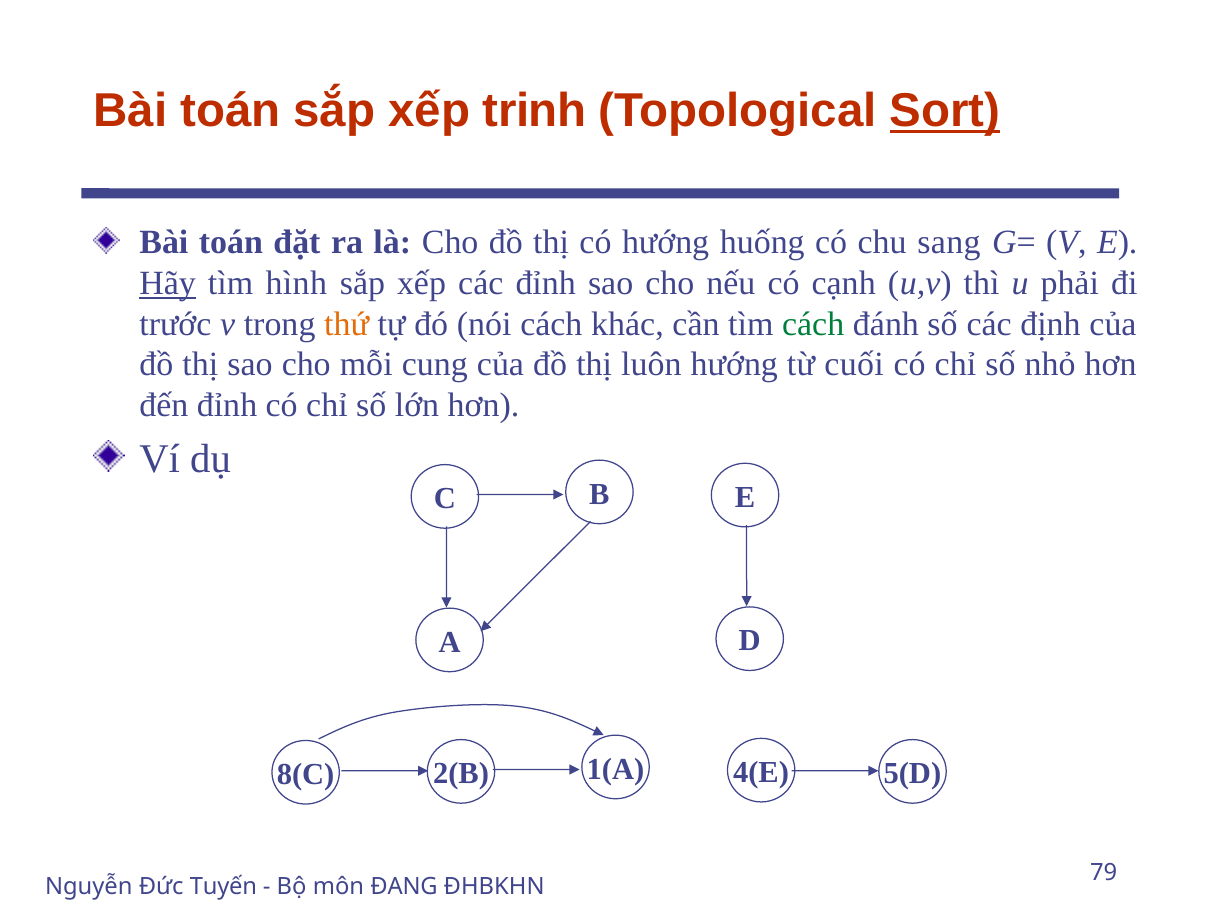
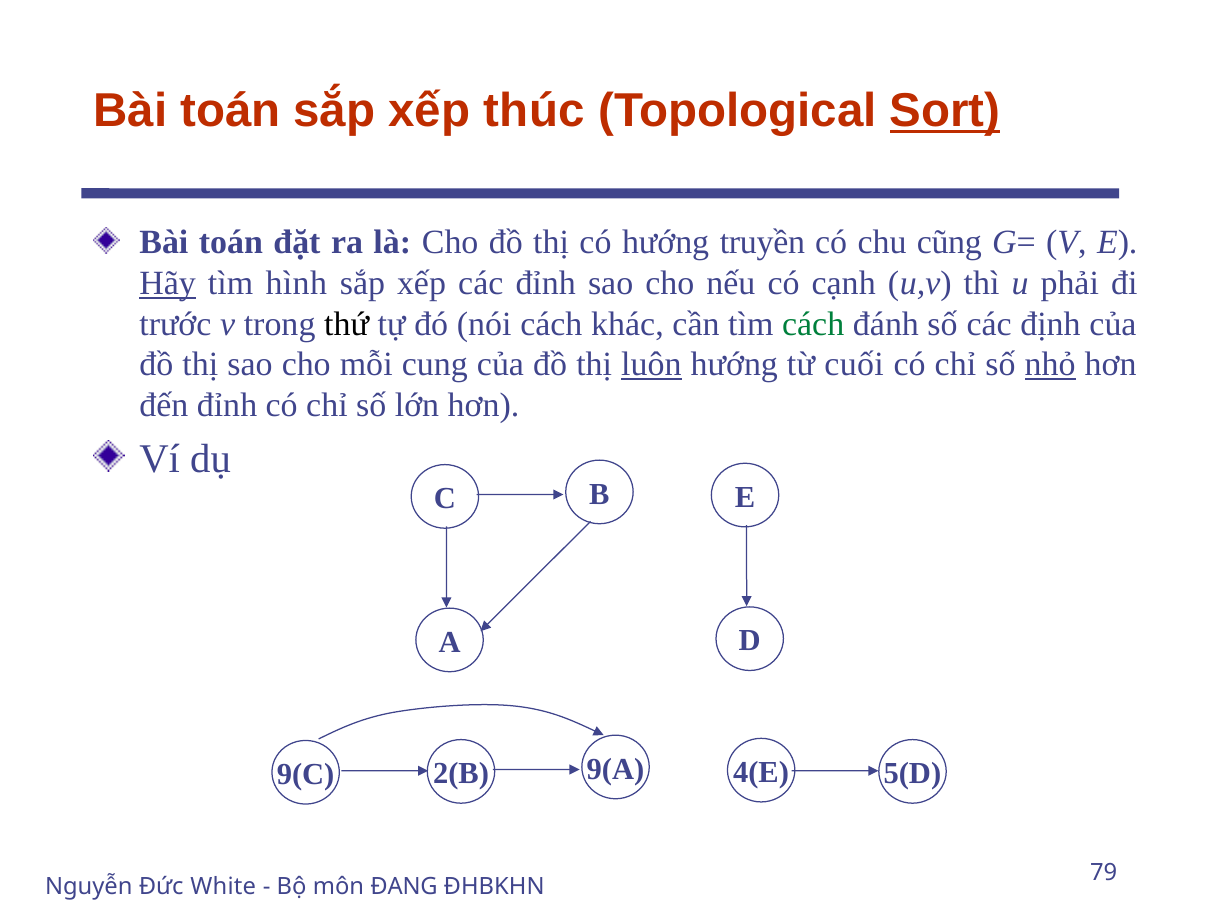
trinh: trinh -> thúc (534, 111)
huống: huống -> truyền (762, 243)
sang: sang -> cũng (949, 243)
thứ colour: orange -> black (347, 324)
luôn underline: none -> present (651, 365)
nhỏ underline: none -> present (1050, 365)
1(A: 1(A -> 9(A (615, 769)
8(C: 8(C -> 9(C (306, 774)
Tuyến: Tuyến -> White (223, 887)
